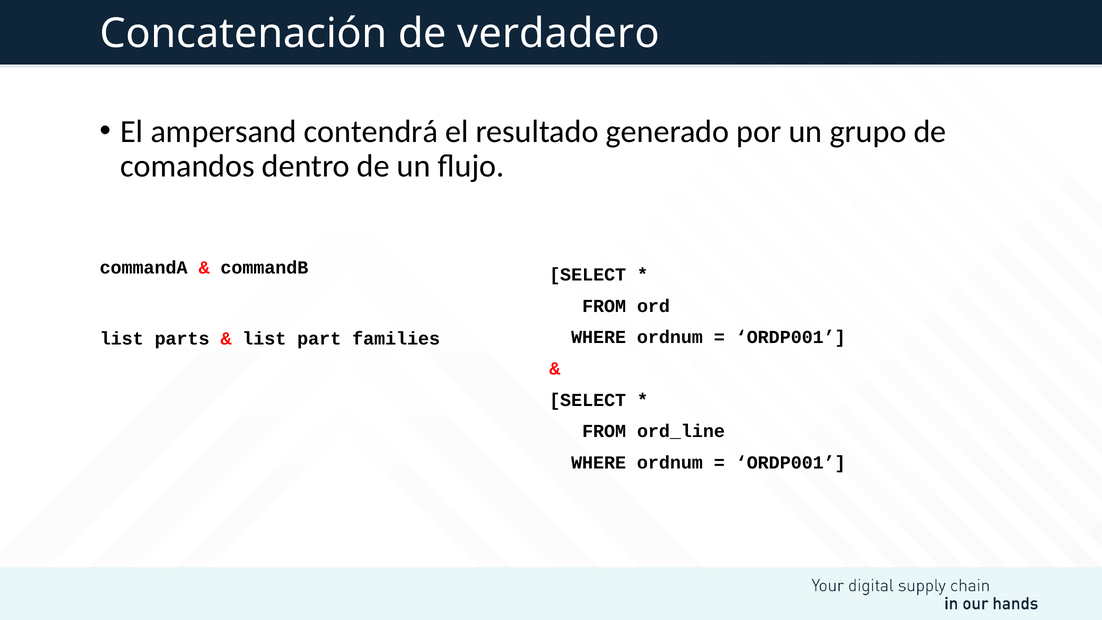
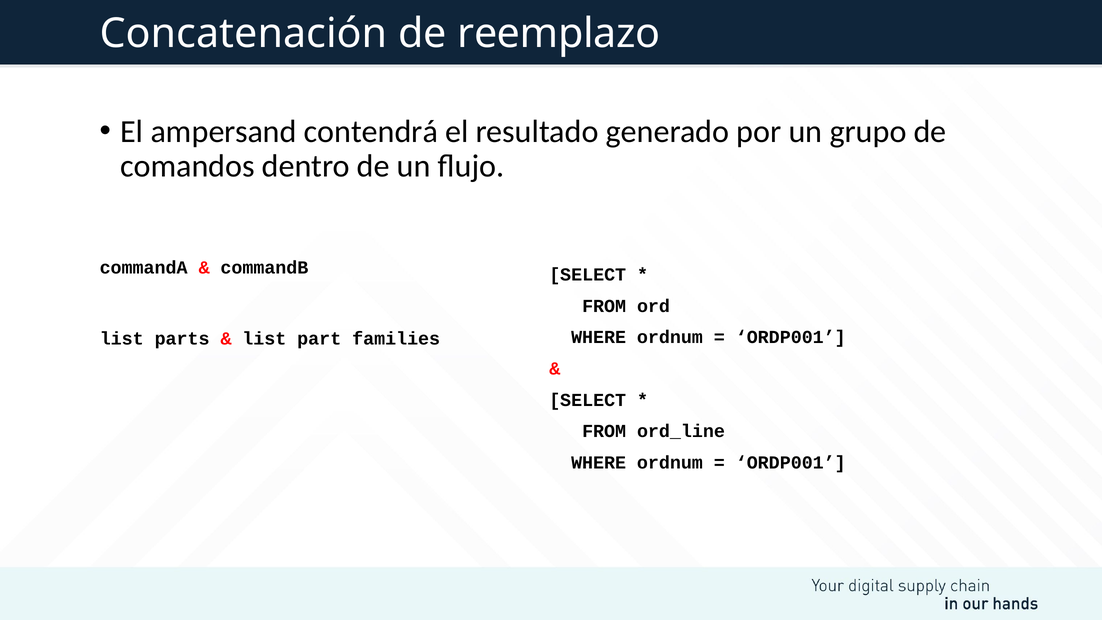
verdadero: verdadero -> reemplazo (559, 34)
